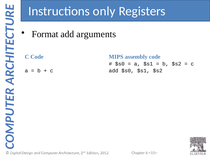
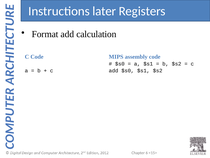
only: only -> later (104, 11)
arguments: arguments -> calculation (96, 34)
